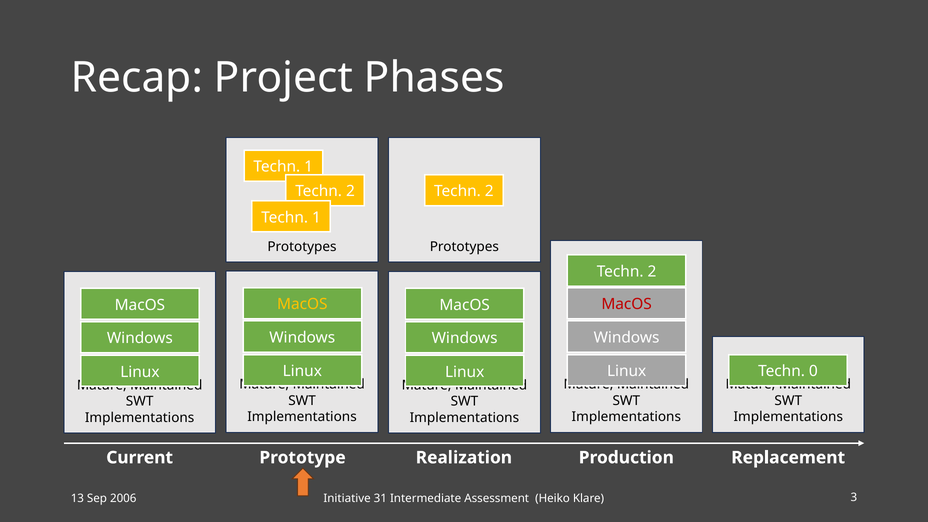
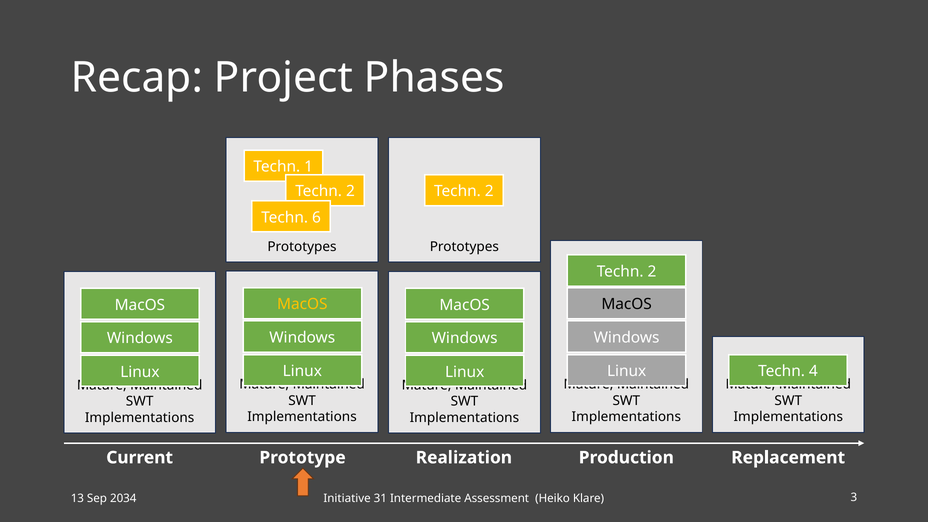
1: 1 -> 6 (316, 217)
MacOS colour: red -> black (627, 304)
0: 0 -> 4 (813, 371)
2006: 2006 -> 2034 (123, 498)
